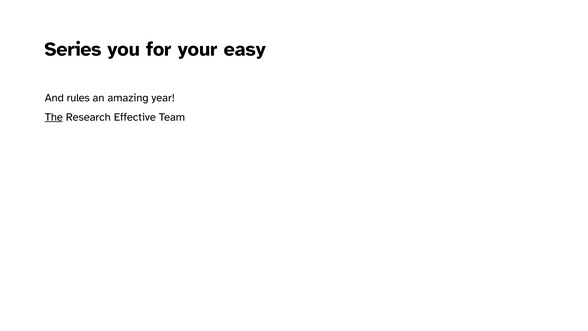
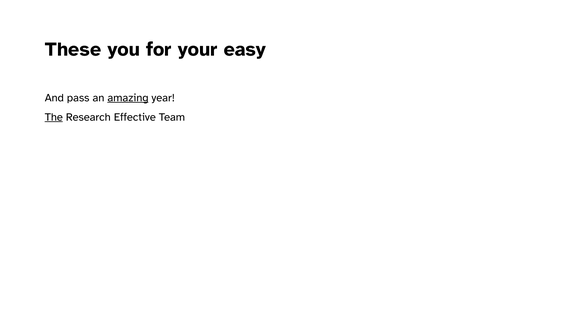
Series: Series -> These (73, 49)
rules: rules -> pass (78, 98)
amazing underline: none -> present (128, 98)
